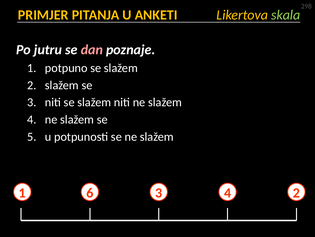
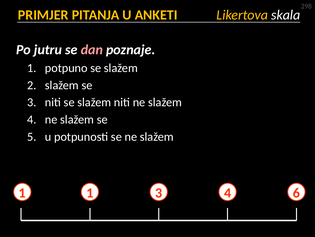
skala colour: light green -> white (286, 15)
1 6: 6 -> 1 (90, 192)
4 2: 2 -> 6 (296, 192)
